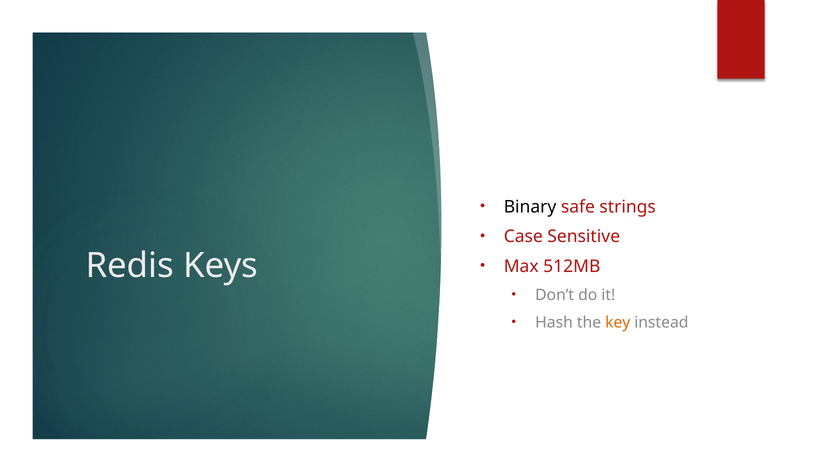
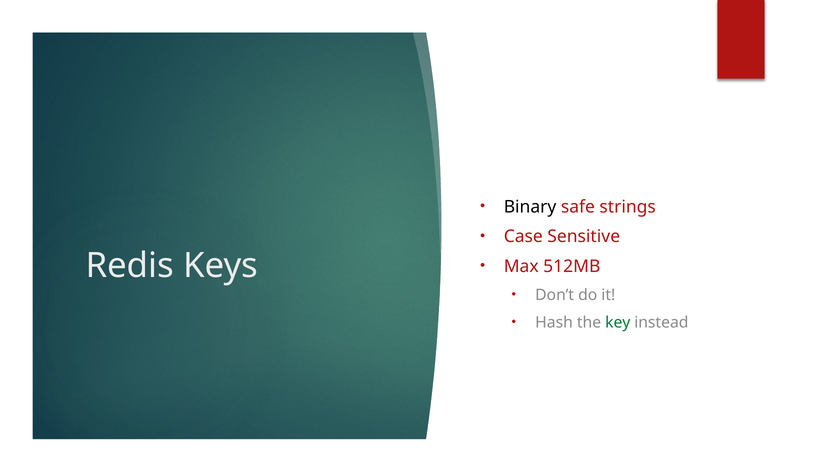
key colour: orange -> green (618, 322)
